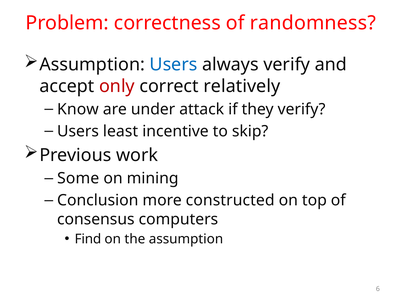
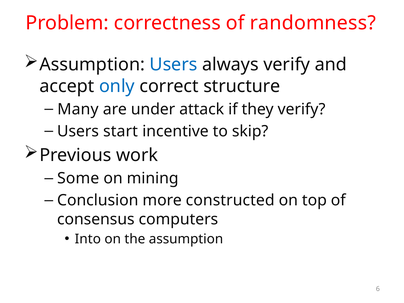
only colour: red -> blue (117, 86)
relatively: relatively -> structure (242, 86)
Know: Know -> Many (78, 109)
least: least -> start (121, 131)
Find: Find -> Into (88, 239)
